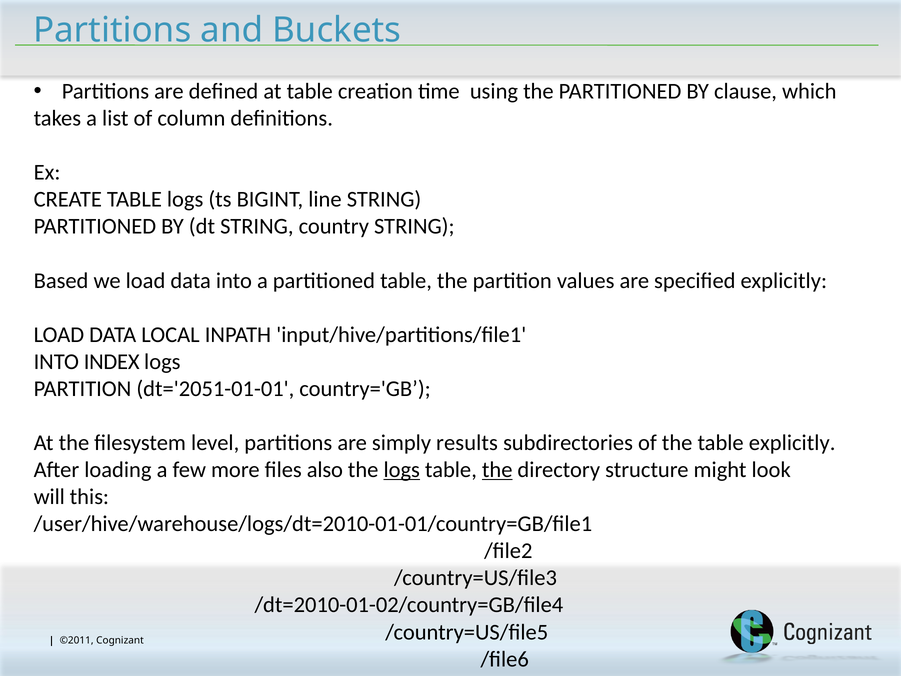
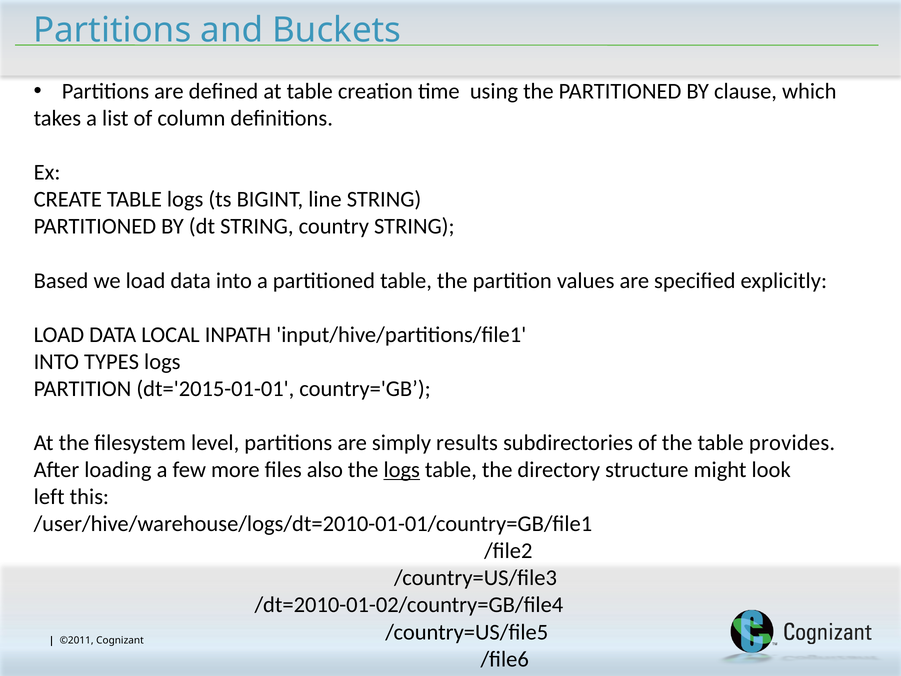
INDEX: INDEX -> TYPES (112, 362)
dt='2051-01-01: dt='2051-01-01 -> dt='2015-01-01 (215, 389)
table explicitly: explicitly -> provides (792, 443)
the underline: present -> none (497, 470)
will: will -> left (49, 497)
